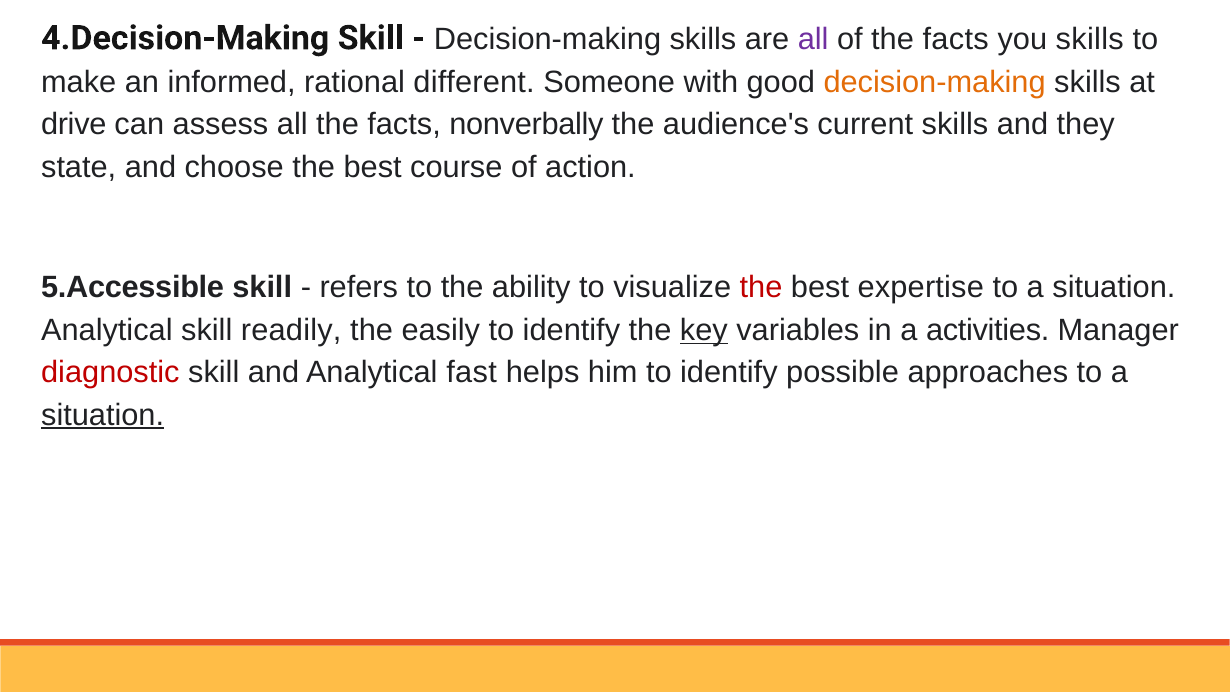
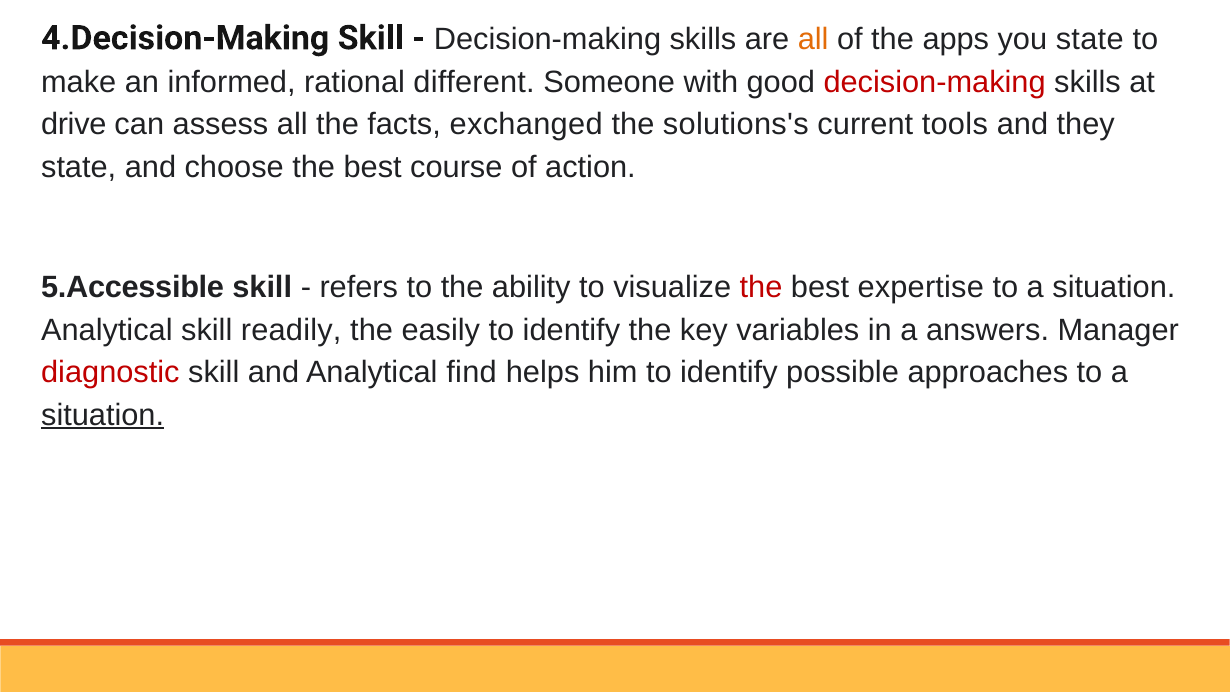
all colour: purple -> orange (813, 39)
of the facts: facts -> apps (956, 39)
you skills: skills -> state (1090, 39)
decision-making colour: orange -> red (935, 82)
nonverbally: nonverbally -> exchanged (526, 125)
audience's: audience's -> solutions's (736, 125)
current skills: skills -> tools (955, 125)
key underline: present -> none (704, 330)
activities: activities -> answers (988, 330)
fast: fast -> find (472, 373)
